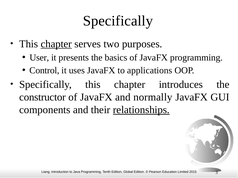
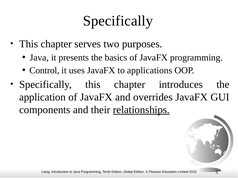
chapter underline: present -> none (56, 44)
User: User -> Java (39, 58)
constructor: constructor -> application (42, 97)
normally: normally -> overrides (153, 97)
